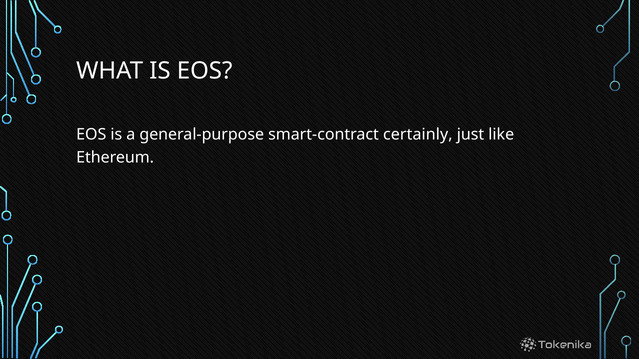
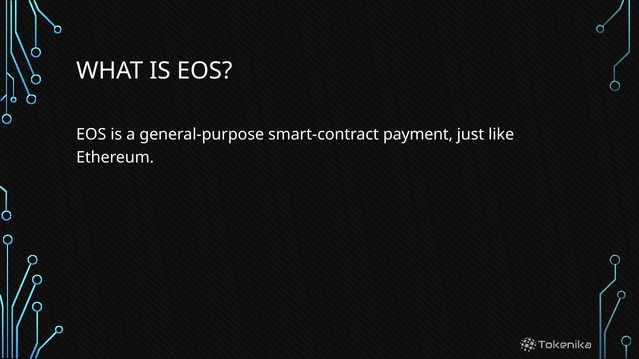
certainly: certainly -> payment (418, 135)
